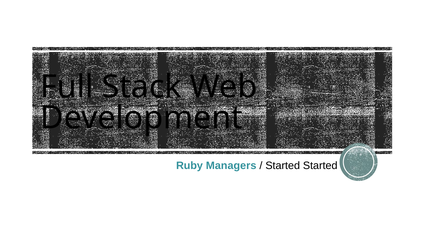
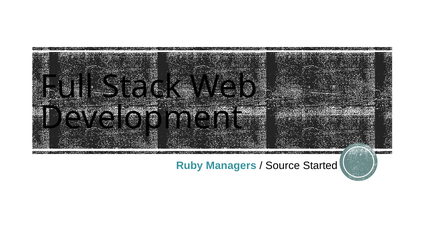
Started: Started -> Source (283, 166)
